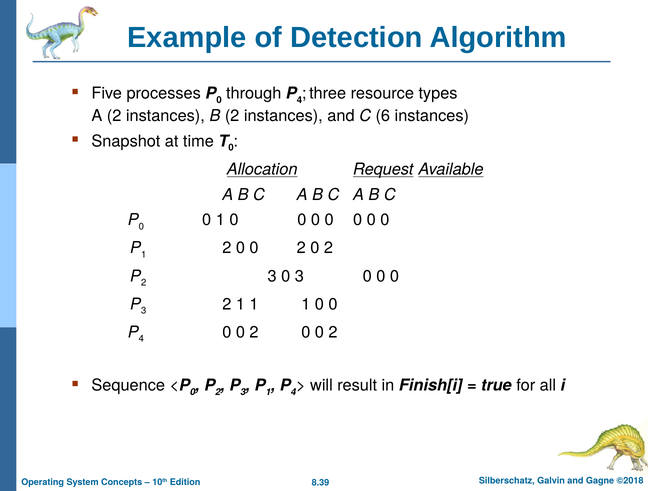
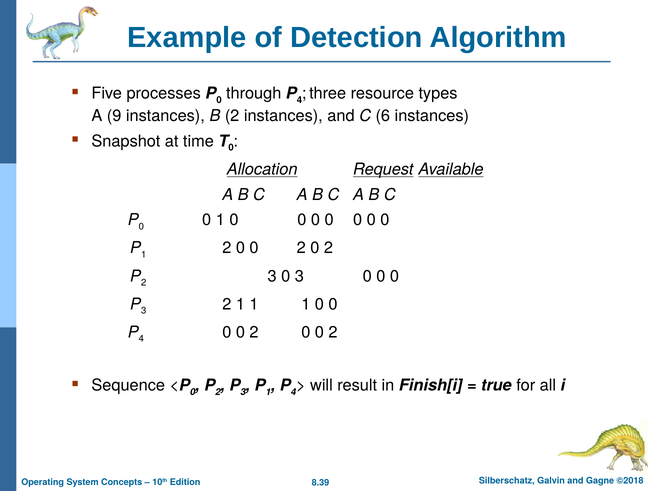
A 2: 2 -> 9 (114, 116)
